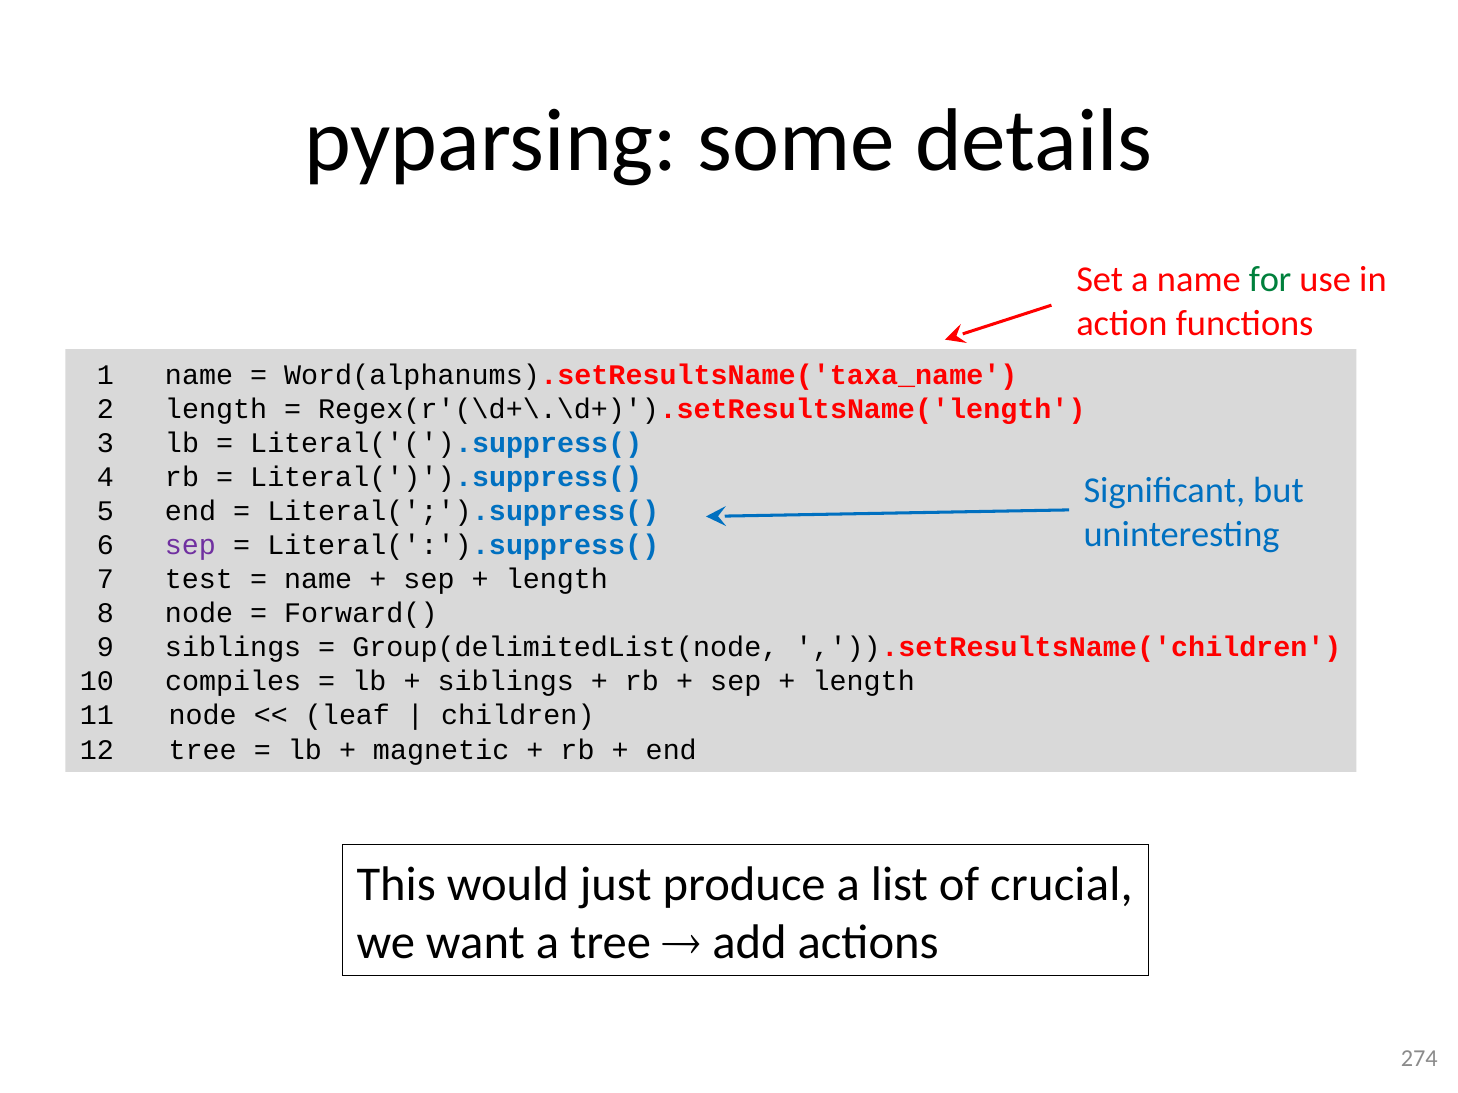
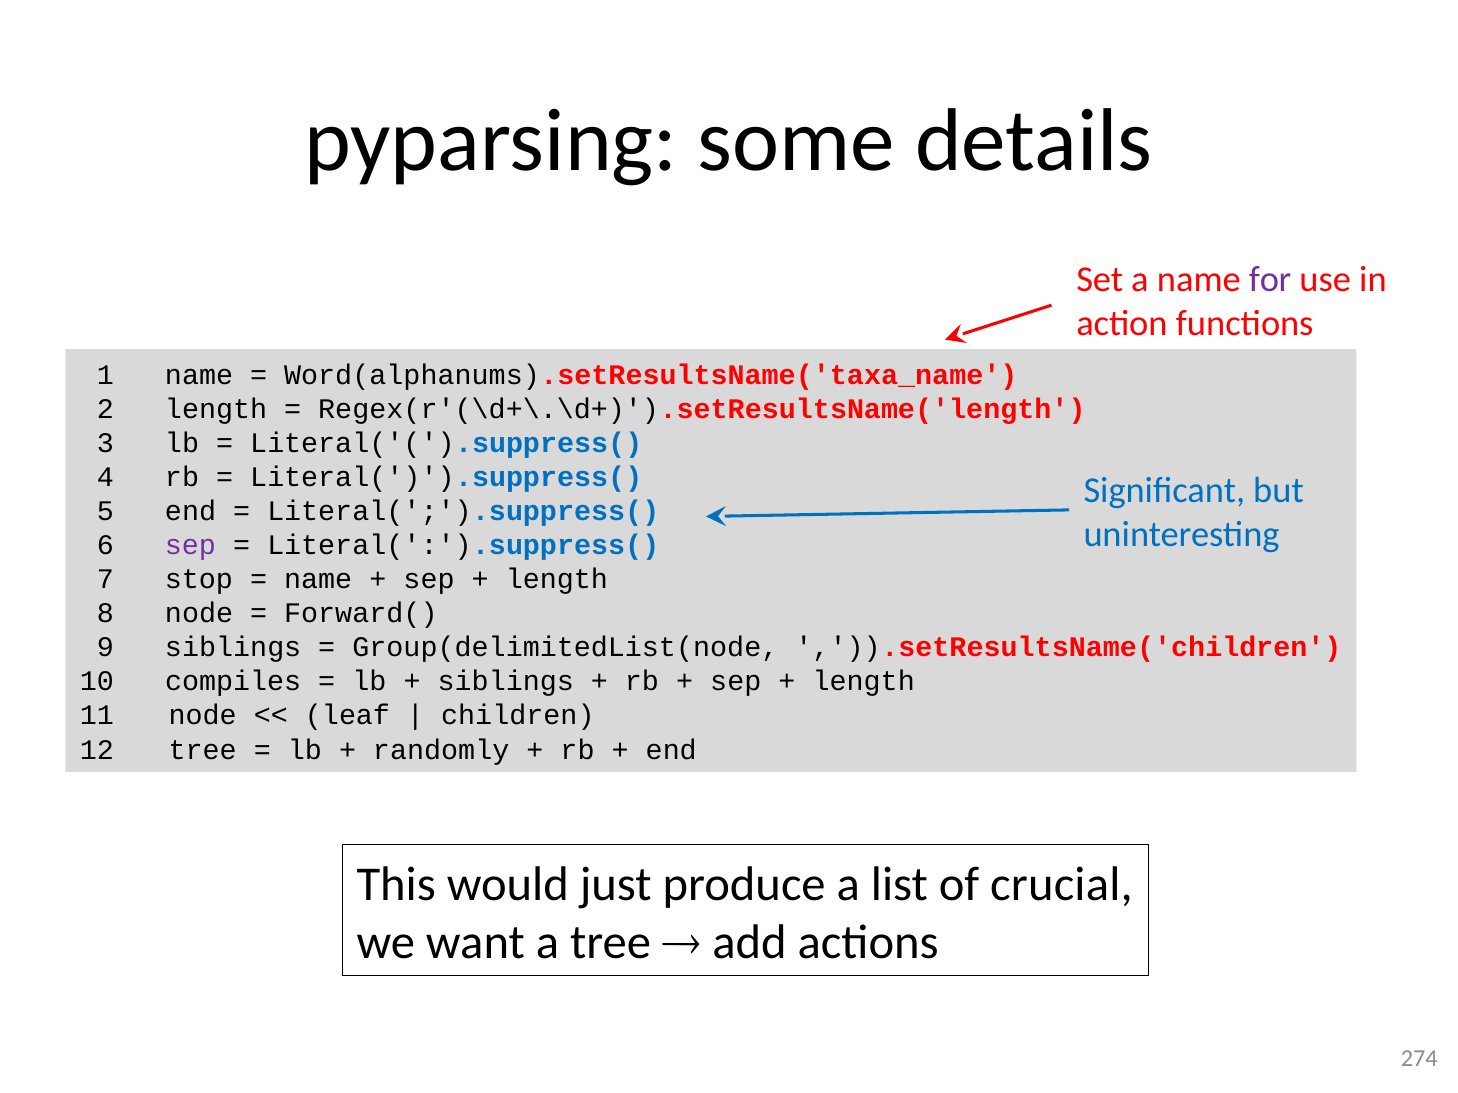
for colour: green -> purple (1270, 280)
test: test -> stop (199, 580)
magnetic: magnetic -> randomly (441, 750)
